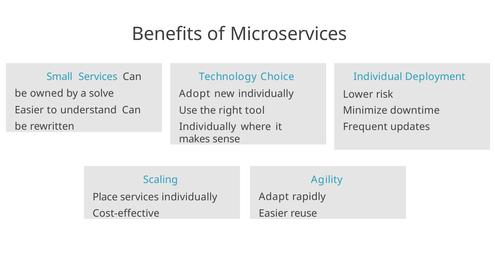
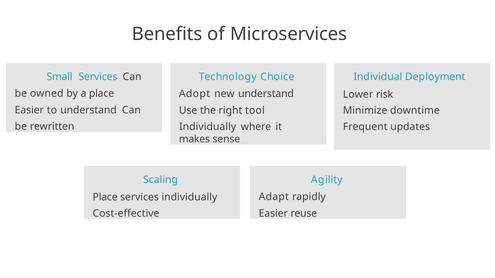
a solve: solve -> place (102, 94)
new individually: individually -> understand (266, 94)
